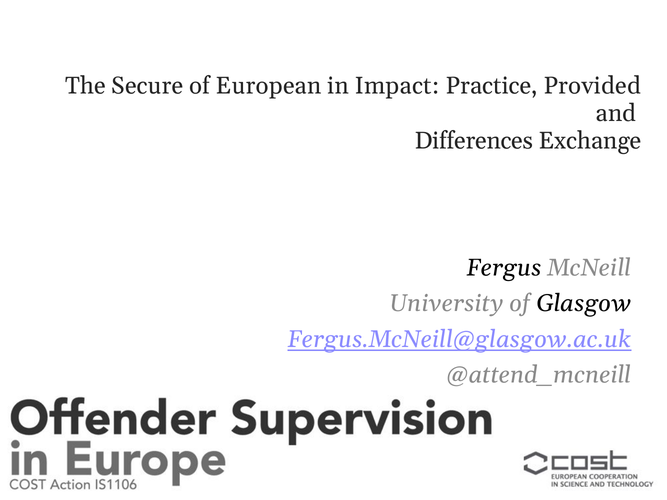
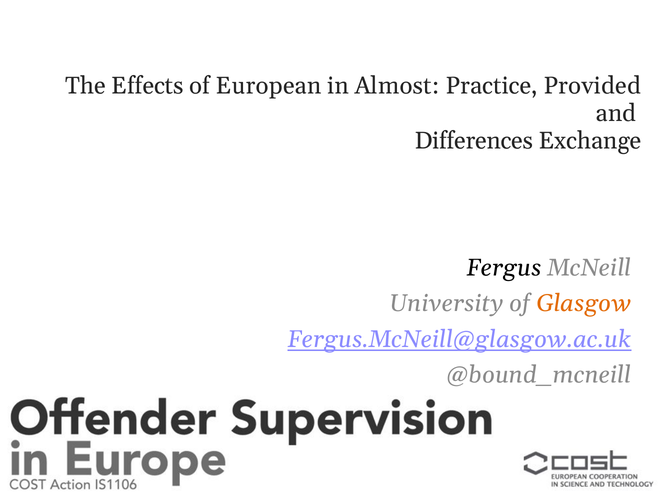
Secure: Secure -> Effects (148, 86)
Impact: Impact -> Almost (397, 86)
Glasgow colour: black -> orange (584, 304)
@attend_mcneill: @attend_mcneill -> @bound_mcneill (539, 375)
